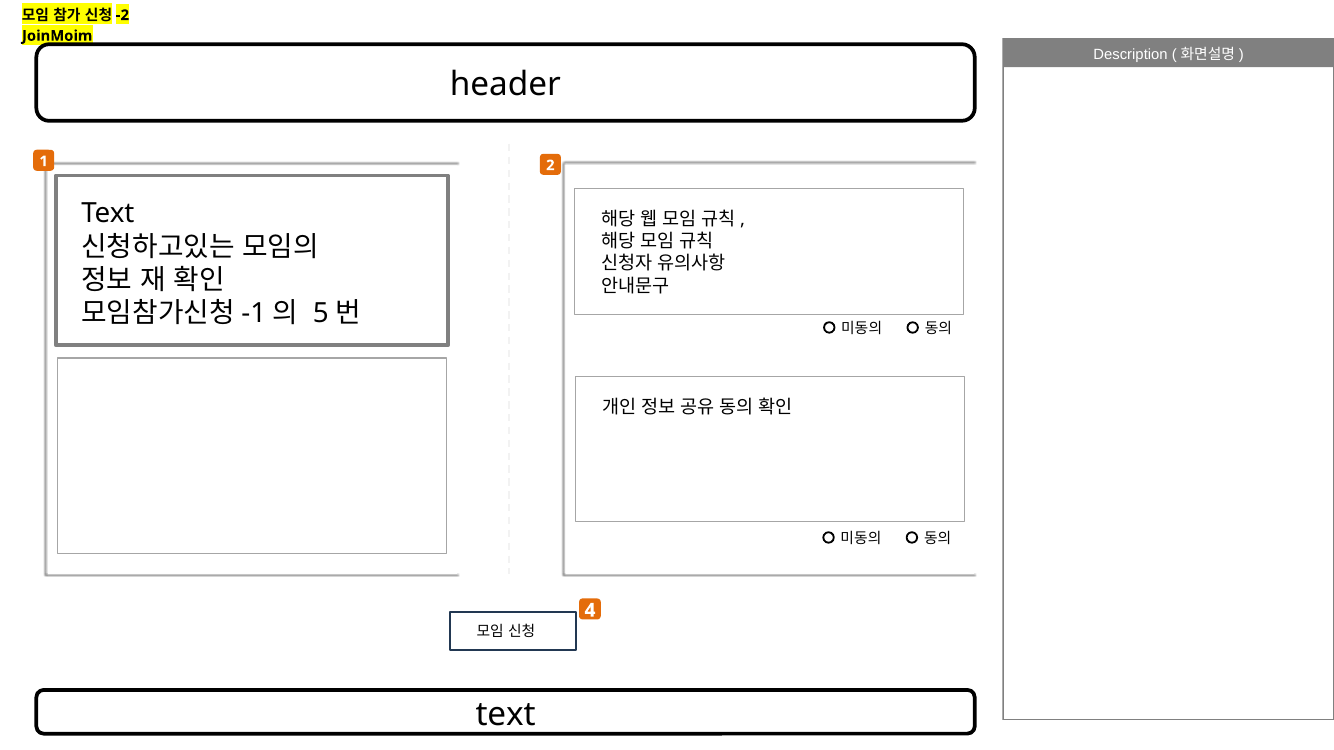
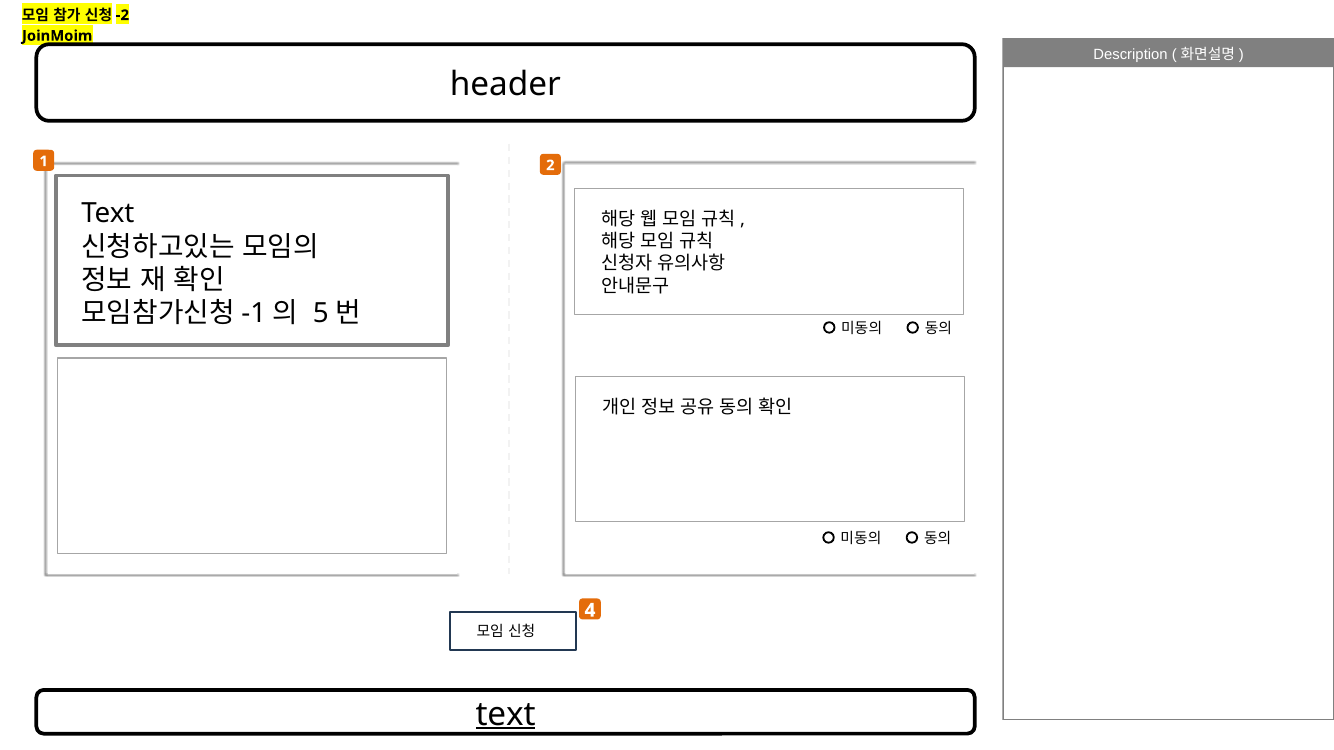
text underline: none -> present (506, 714)
